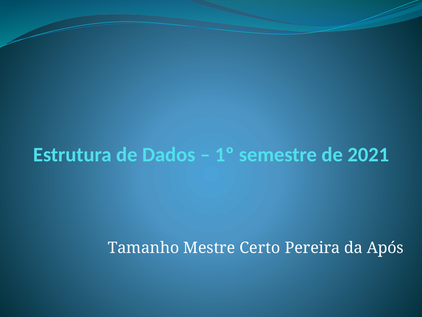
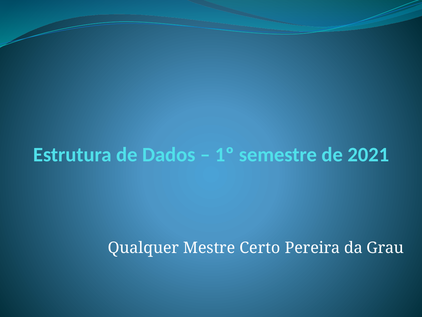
Tamanho: Tamanho -> Qualquer (143, 247)
Após: Após -> Grau (385, 247)
